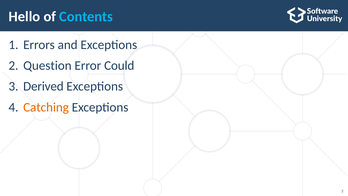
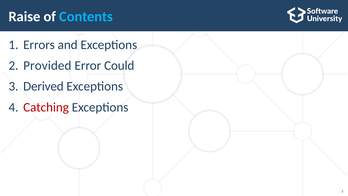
Hello: Hello -> Raise (24, 16)
Question: Question -> Provided (47, 65)
Catching colour: orange -> red (46, 107)
